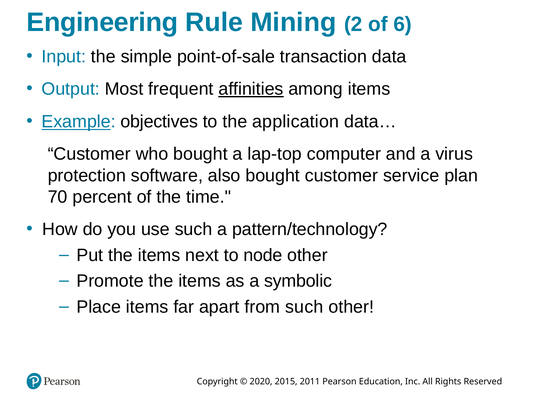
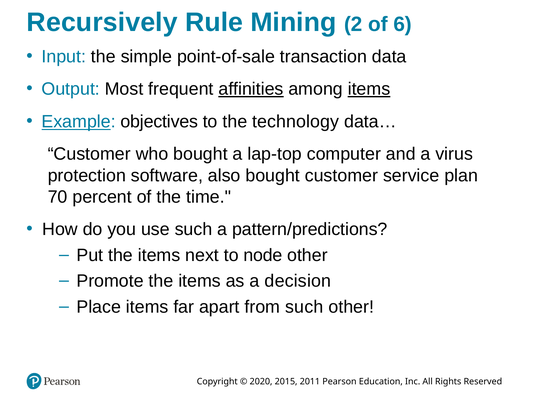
Engineering: Engineering -> Recursively (102, 22)
items underline: none -> present (369, 89)
application: application -> technology (296, 121)
pattern/technology: pattern/technology -> pattern/predictions (310, 229)
symbolic: symbolic -> decision (298, 281)
